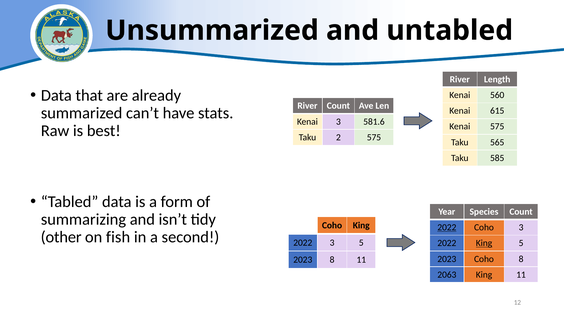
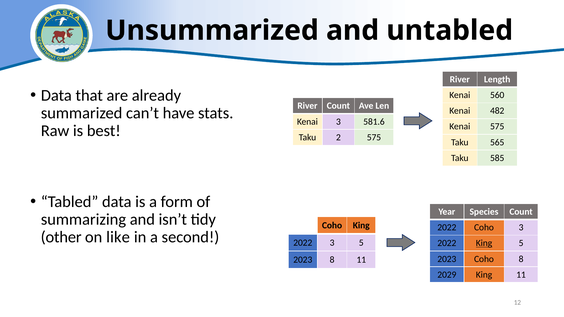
615: 615 -> 482 (497, 111)
2022 underline: present -> none (447, 228)
fish: fish -> like (118, 237)
2063: 2063 -> 2029 (447, 275)
